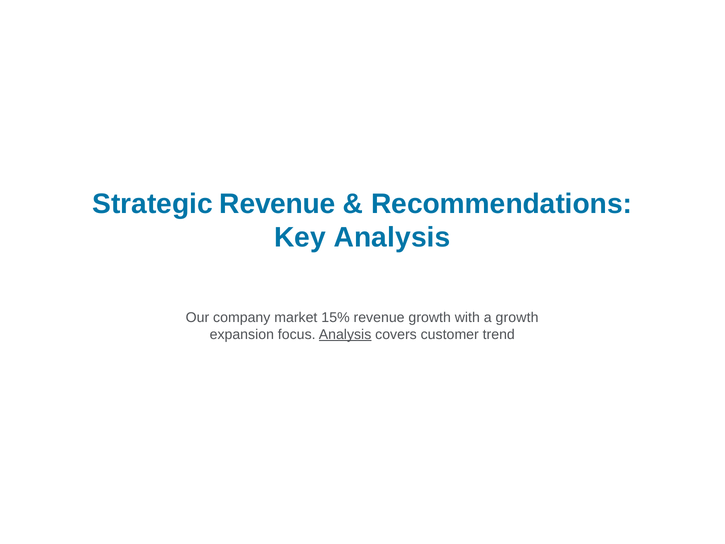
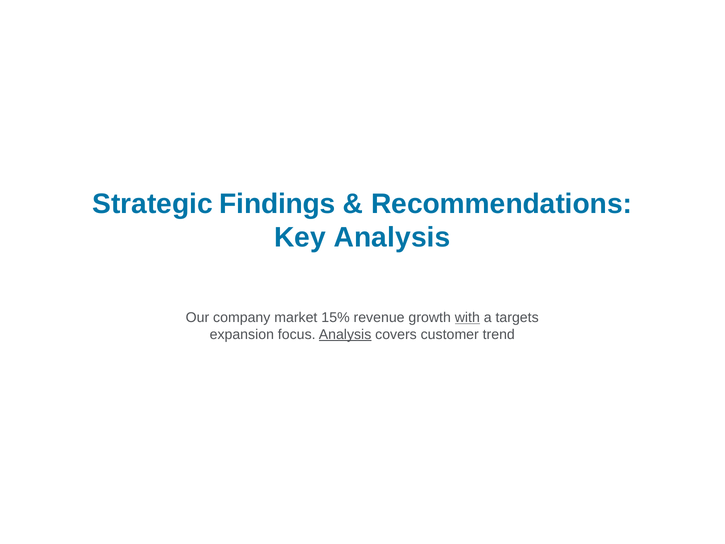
Strategic Revenue: Revenue -> Findings (277, 204)
with underline: none -> present (467, 317)
a growth: growth -> targets (517, 317)
